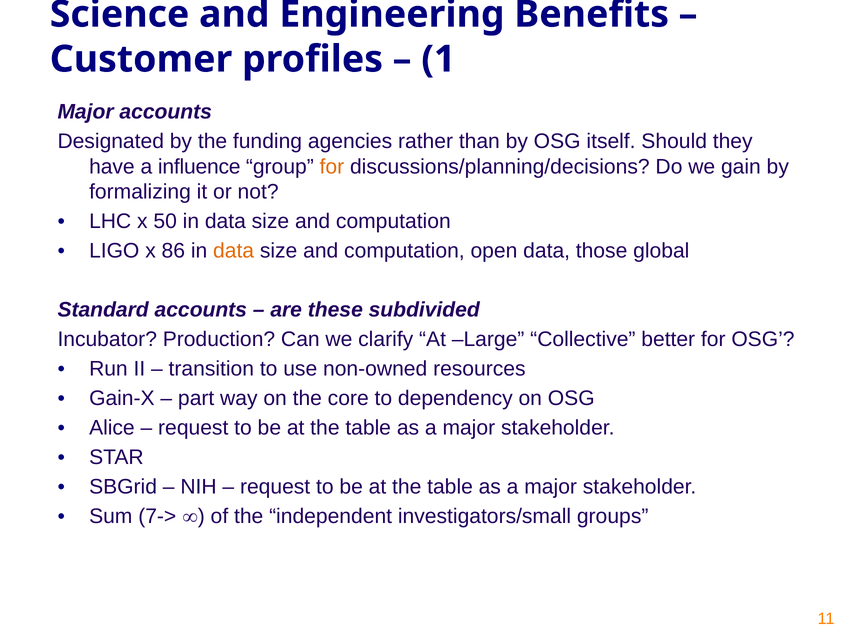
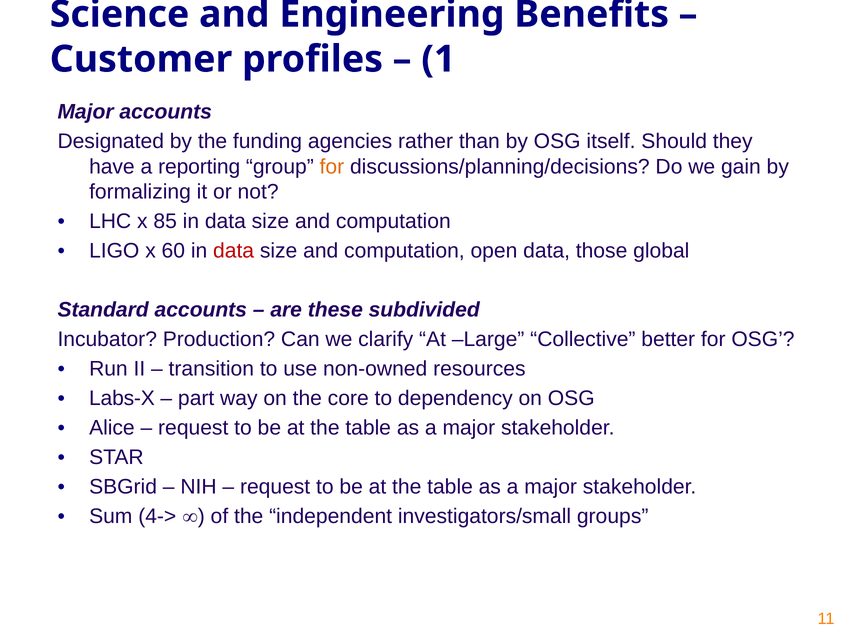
influence: influence -> reporting (199, 167)
50: 50 -> 85 (165, 222)
86: 86 -> 60 (173, 251)
data colour: orange -> red (234, 251)
Gain-X: Gain-X -> Labs-X (122, 399)
7->: 7-> -> 4-> (157, 517)
